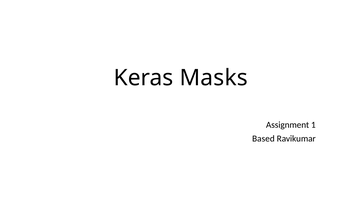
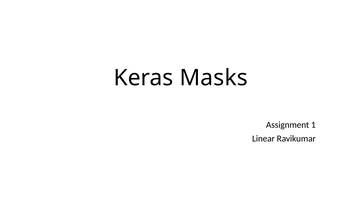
Based: Based -> Linear (263, 138)
